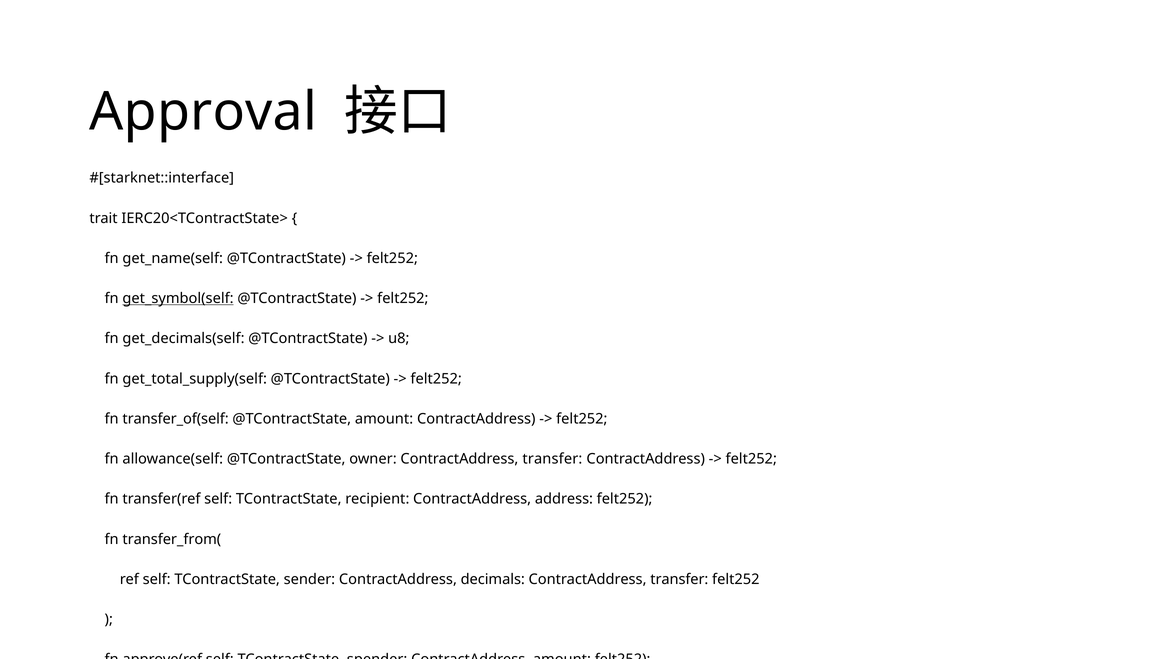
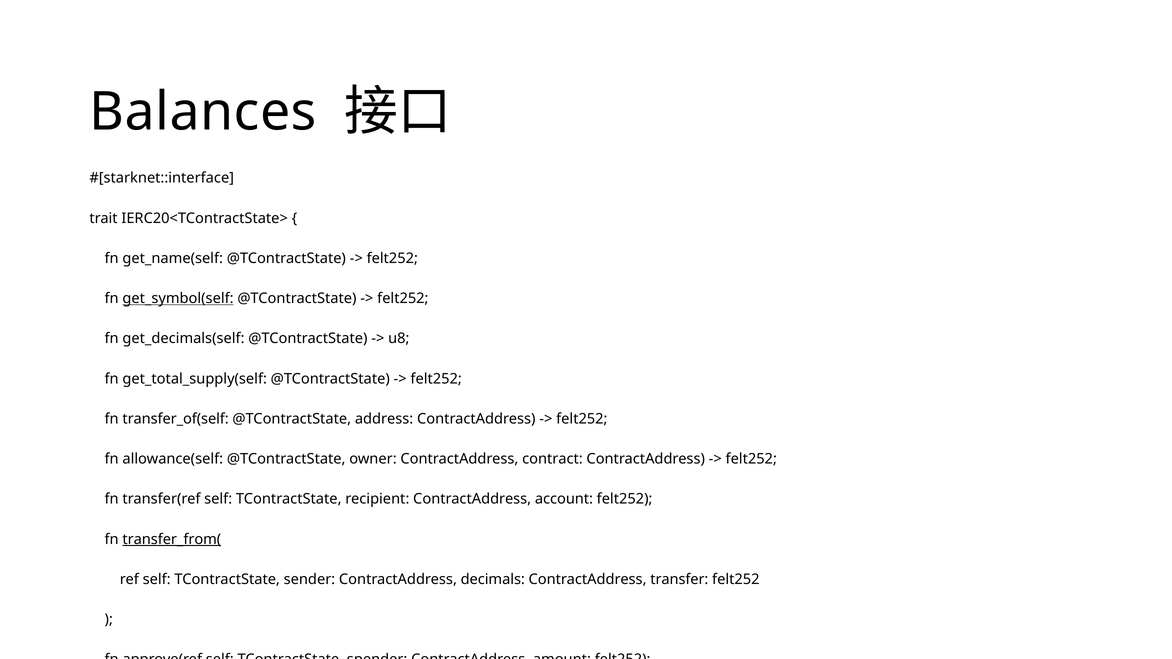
Approval: Approval -> Balances (203, 112)
@TContractState amount: amount -> address (384, 419)
owner ContractAddress transfer: transfer -> contract (552, 459)
address: address -> account (564, 499)
transfer_from( underline: none -> present (172, 539)
